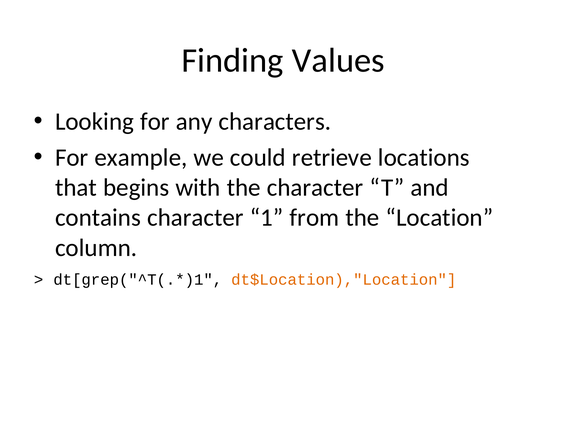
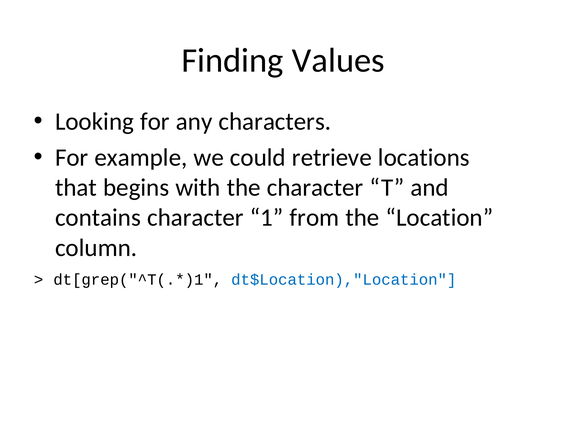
dt$Location),"Location colour: orange -> blue (344, 280)
